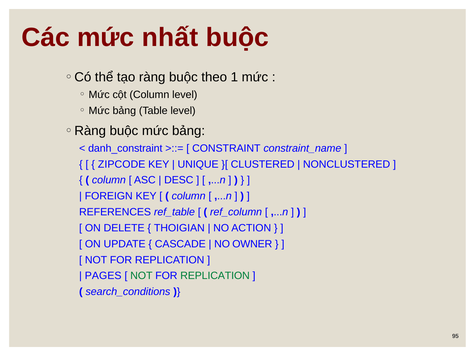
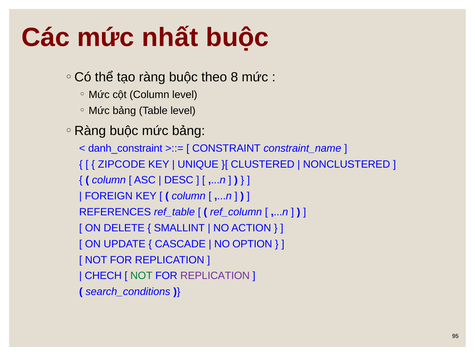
1: 1 -> 8 (234, 77)
THOIGIAN: THOIGIAN -> SMALLINT (179, 228)
OWNER: OWNER -> OPTION (252, 244)
PAGES: PAGES -> CHECH (103, 276)
REPLICATION colour: green -> purple (215, 276)
